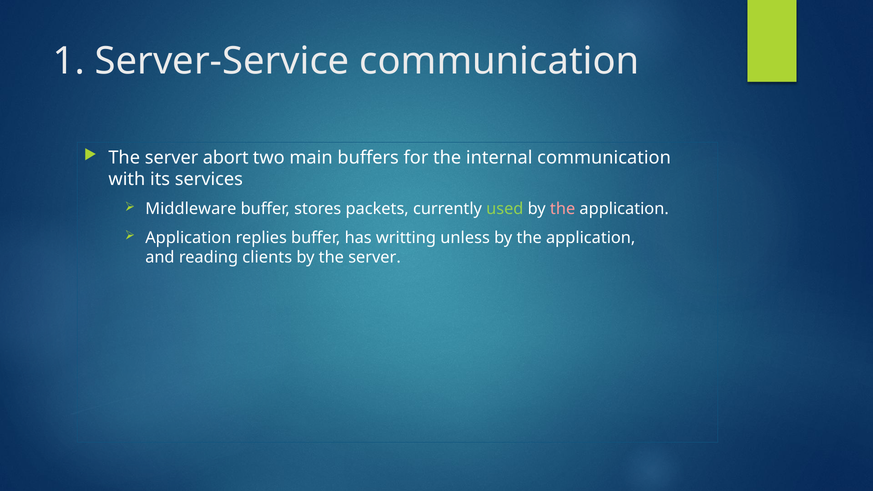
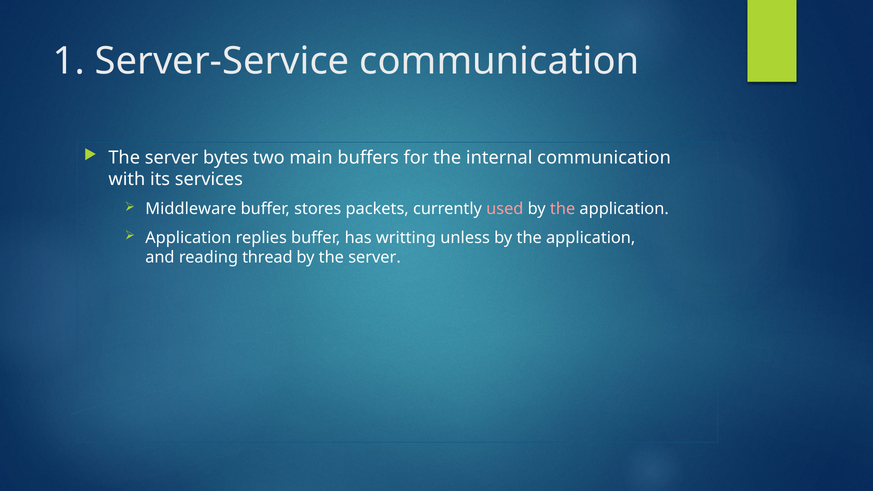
abort: abort -> bytes (226, 158)
used colour: light green -> pink (505, 209)
clients: clients -> thread (267, 257)
